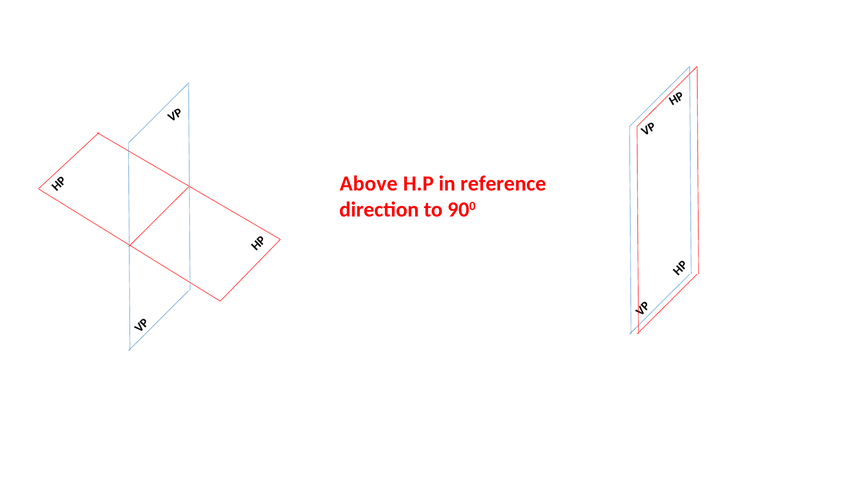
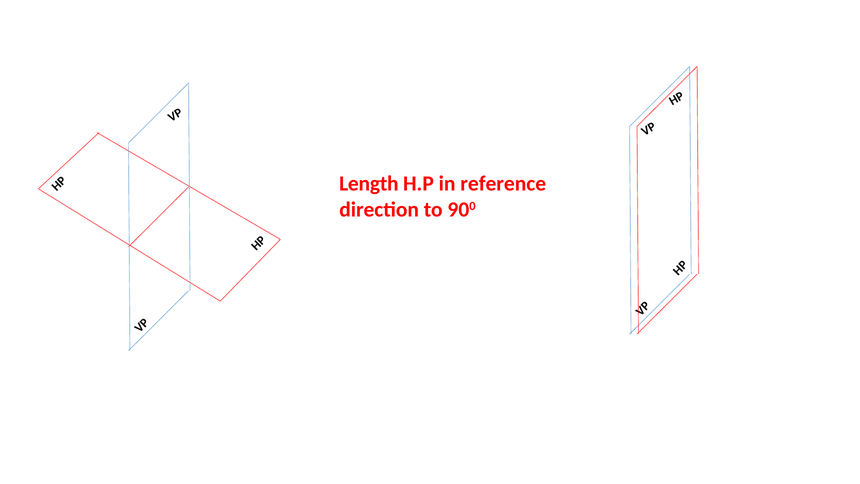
Above: Above -> Length (369, 184)
